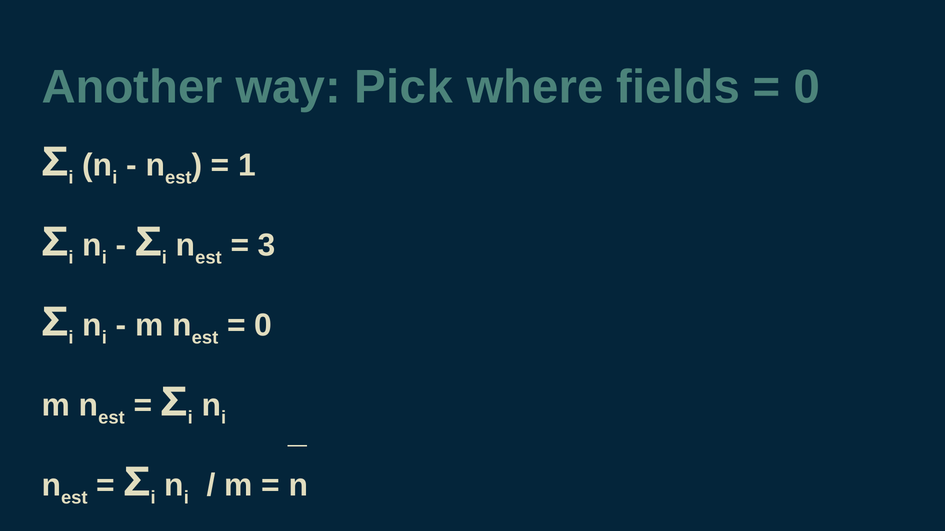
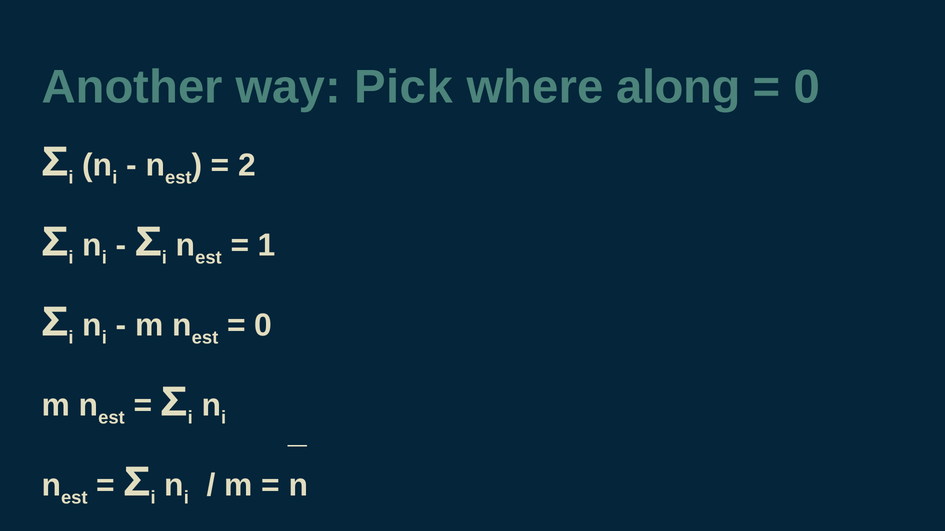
fields: fields -> along (678, 87)
1: 1 -> 2 (247, 165)
3: 3 -> 1 (267, 245)
